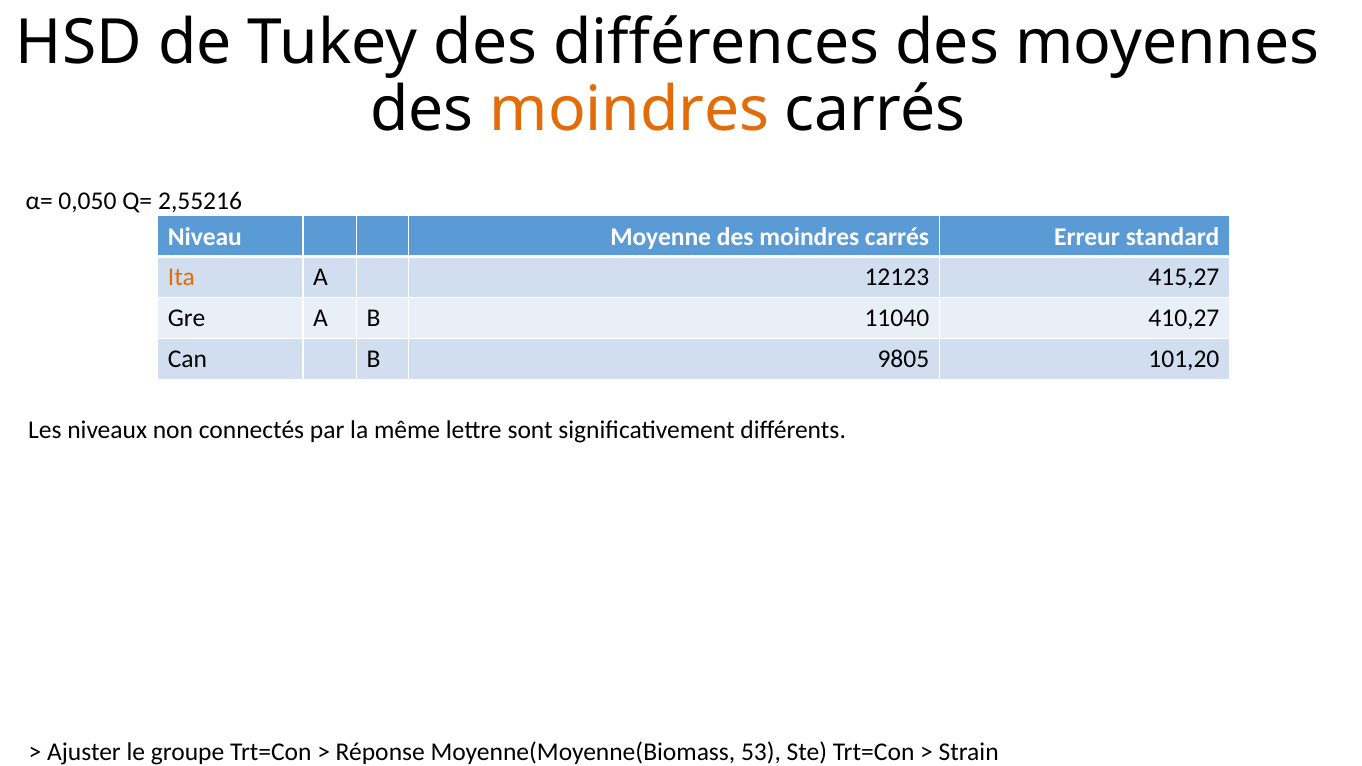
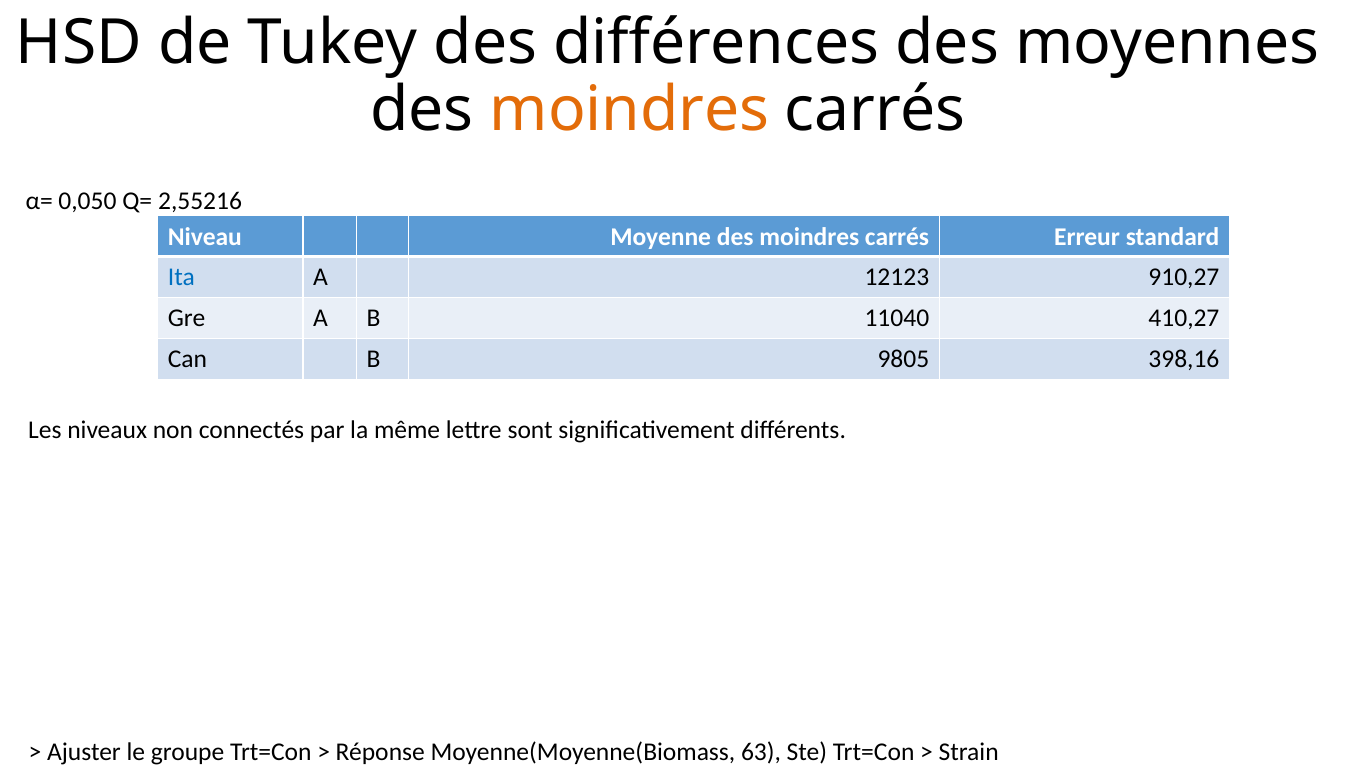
Ita colour: orange -> blue (181, 278)
415,27: 415,27 -> 910,27 (1184, 278)
101,20: 101,20 -> 398,16 (1184, 359)
53: 53 -> 63 (761, 752)
